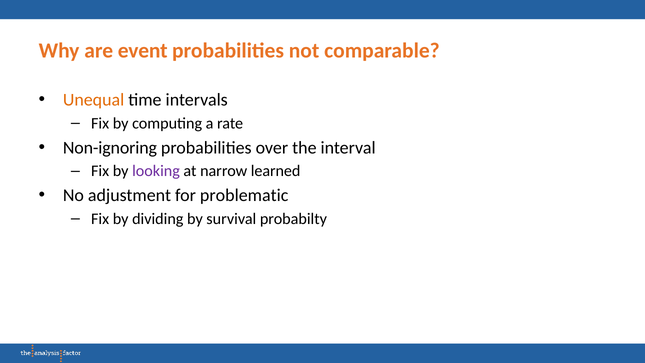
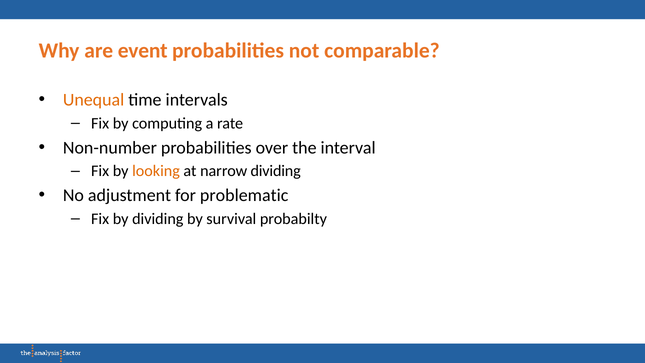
Non-ignoring: Non-ignoring -> Non-number (110, 148)
looking colour: purple -> orange (156, 171)
narrow learned: learned -> dividing (276, 171)
